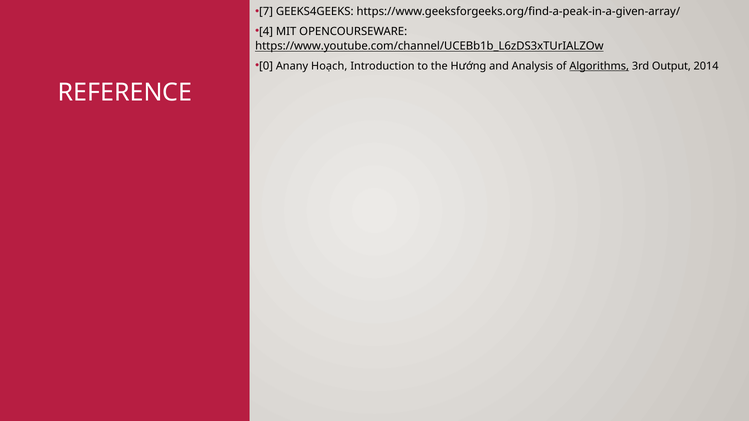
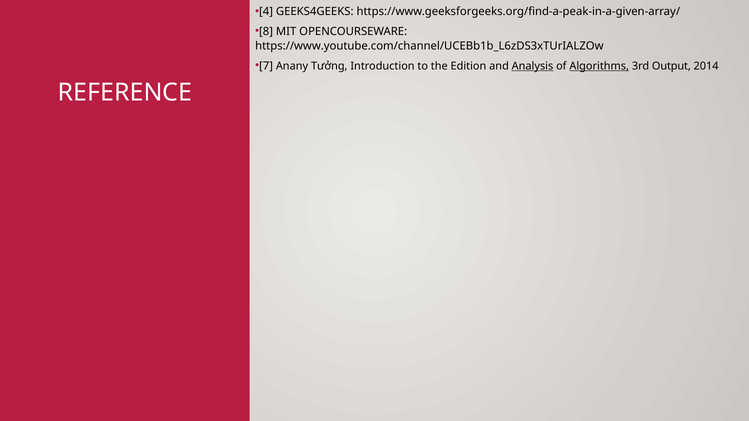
7: 7 -> 4 (266, 12)
4: 4 -> 8 (266, 31)
https://www.youtube.com/channel/UCEBb1b_L6zDS3xTUrIALZOw underline: present -> none (429, 46)
0: 0 -> 7 (266, 66)
Hoạch: Hoạch -> Tưởng (329, 66)
Hướng: Hướng -> Edition (468, 66)
Analysis underline: none -> present (533, 66)
